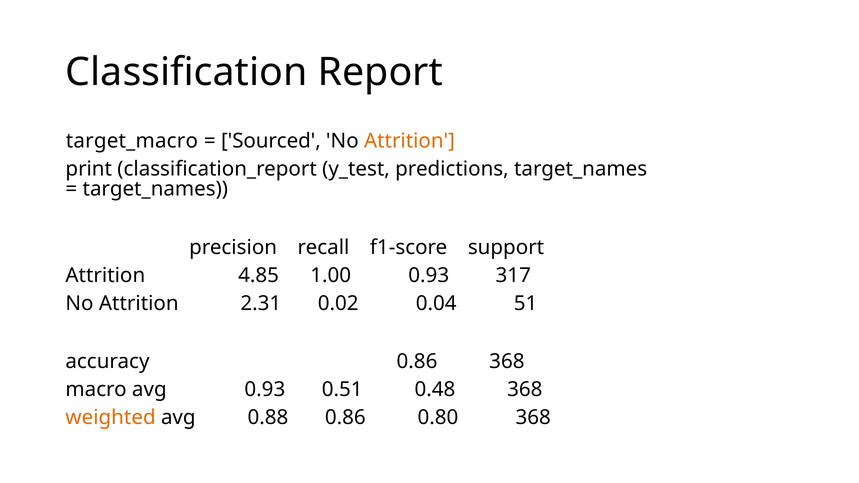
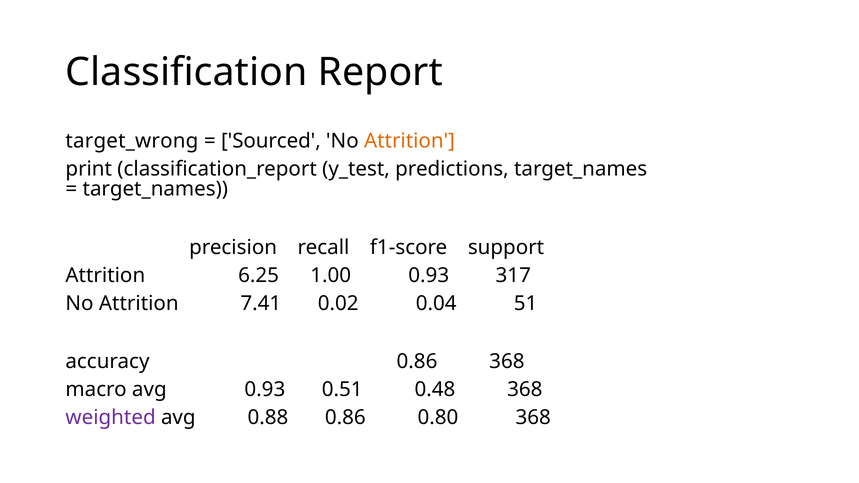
target_macro: target_macro -> target_wrong (132, 141)
4.85: 4.85 -> 6.25 (259, 275)
2.31: 2.31 -> 7.41 (261, 303)
weighted colour: orange -> purple (111, 418)
